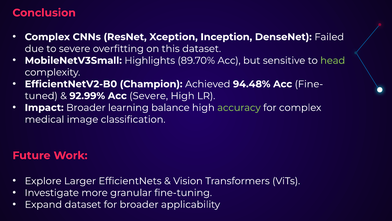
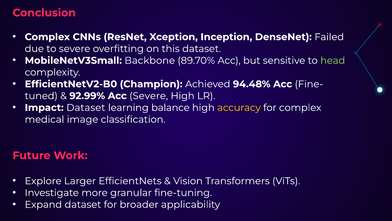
Highlights: Highlights -> Backbone (150, 60)
Impact Broader: Broader -> Dataset (86, 107)
accuracy colour: light green -> yellow (239, 107)
